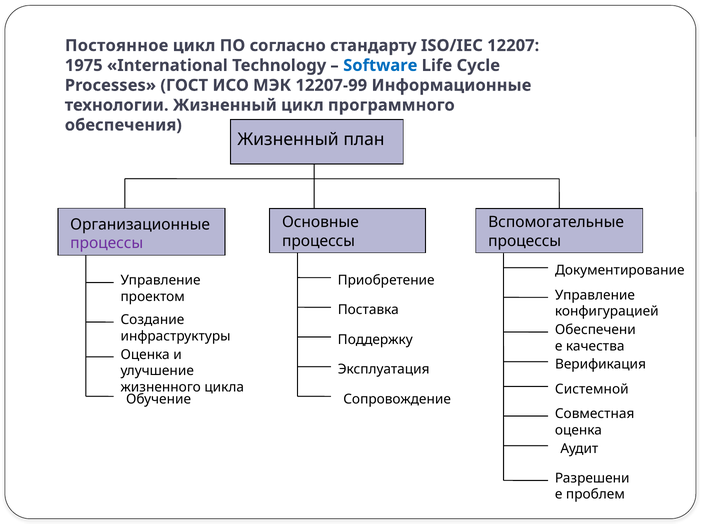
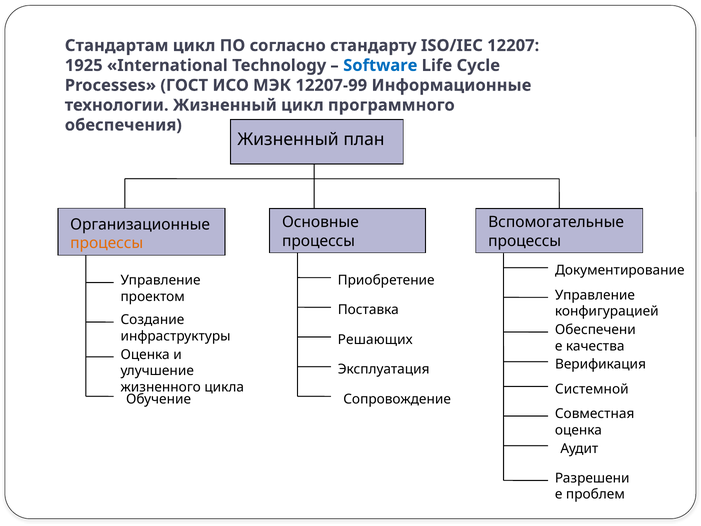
Постоянное: Постоянное -> Стандартам (117, 46)
1975: 1975 -> 1925 (84, 65)
процессы colour: purple -> orange (107, 243)
Поддержку: Поддержку -> Решающих (375, 340)
